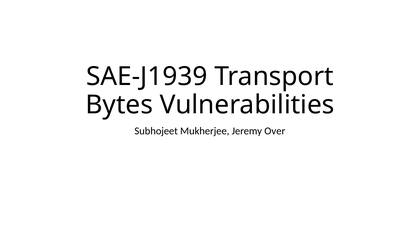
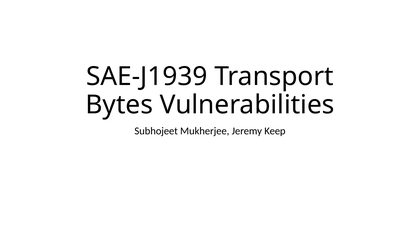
Over: Over -> Keep (275, 131)
